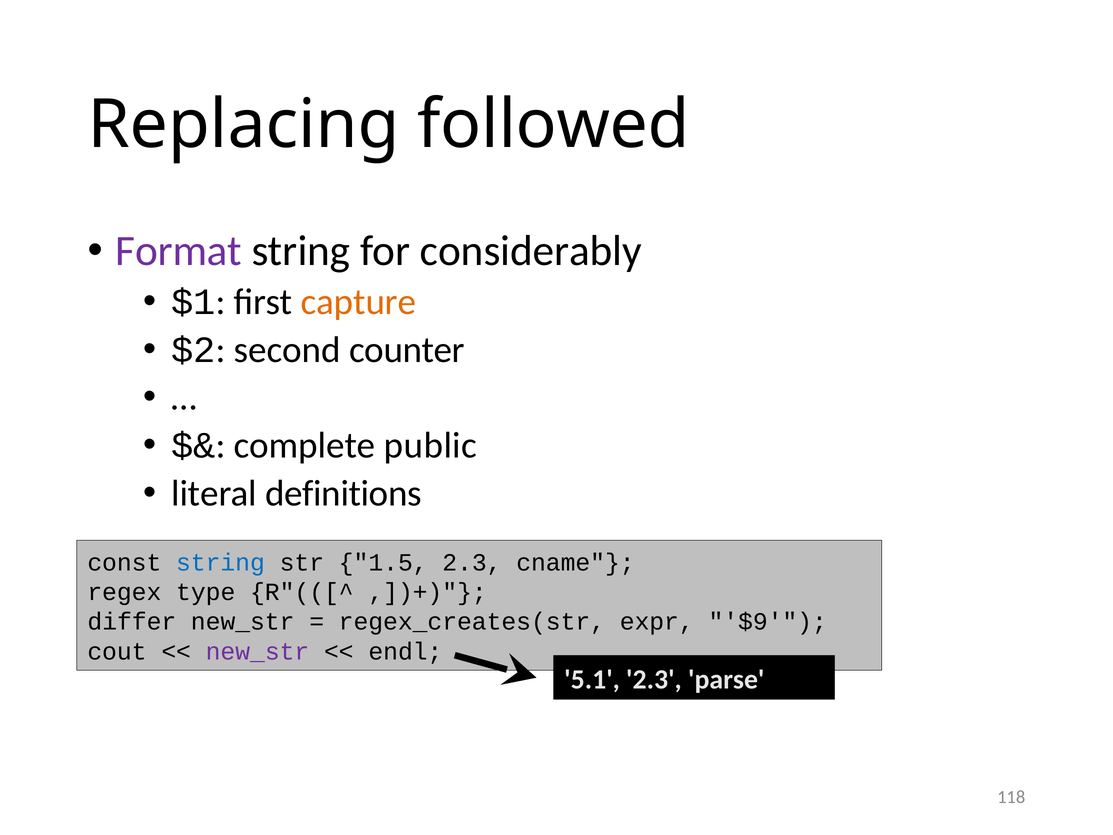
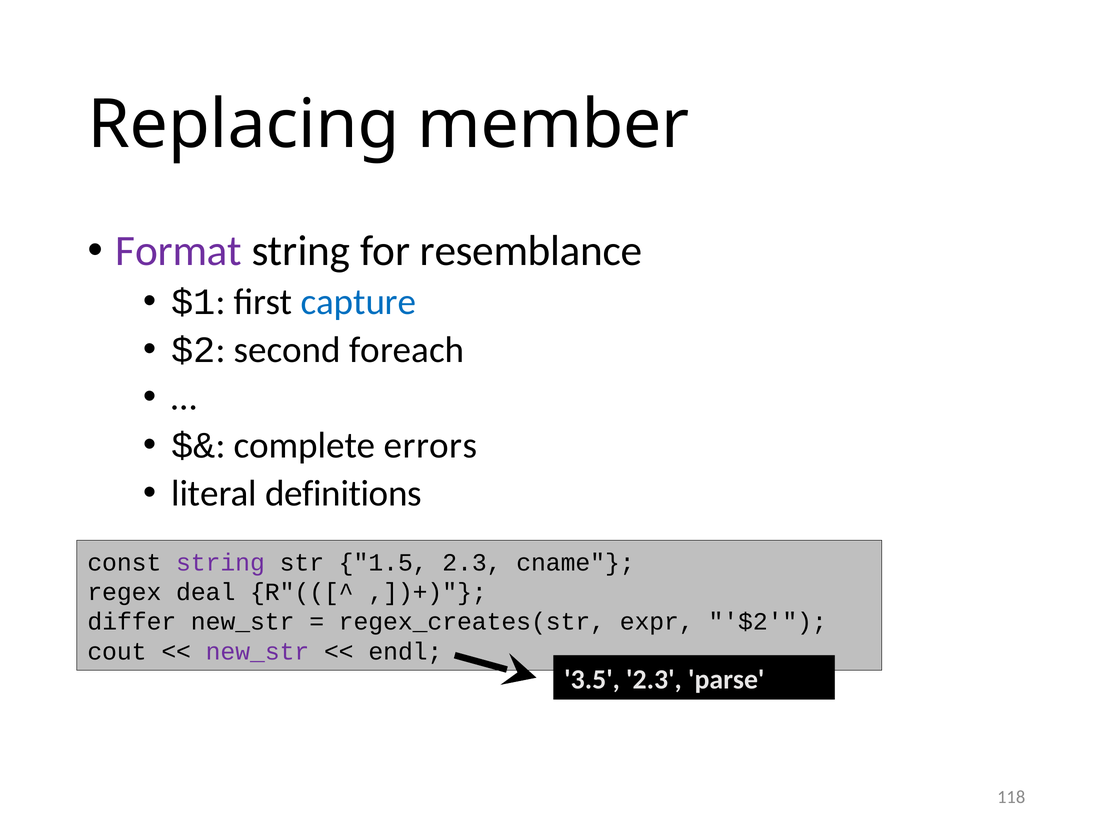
followed: followed -> member (553, 125)
considerably: considerably -> resemblance (531, 251)
capture colour: orange -> blue (358, 302)
counter: counter -> foreach (407, 350)
public: public -> errors (430, 445)
string colour: blue -> purple (220, 562)
type: type -> deal (206, 592)
expr $9: $9 -> $2 (768, 622)
5.1: 5.1 -> 3.5 (592, 679)
